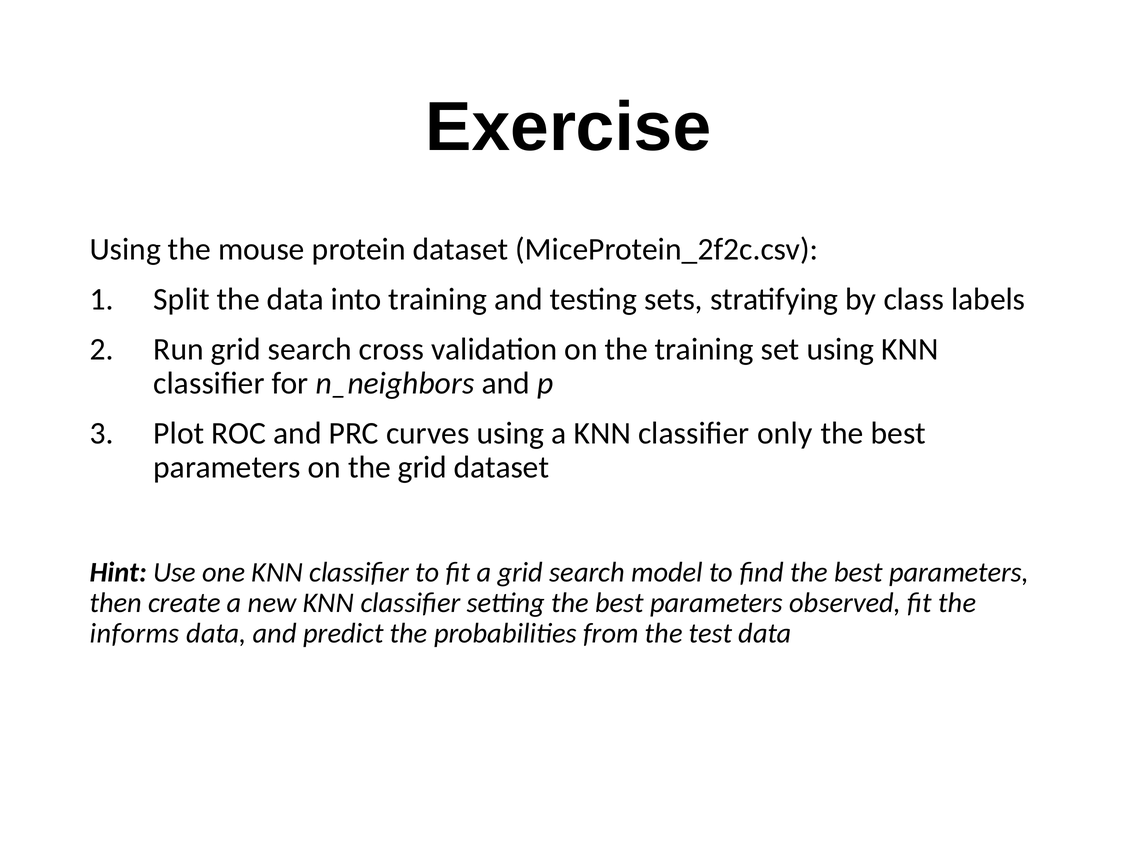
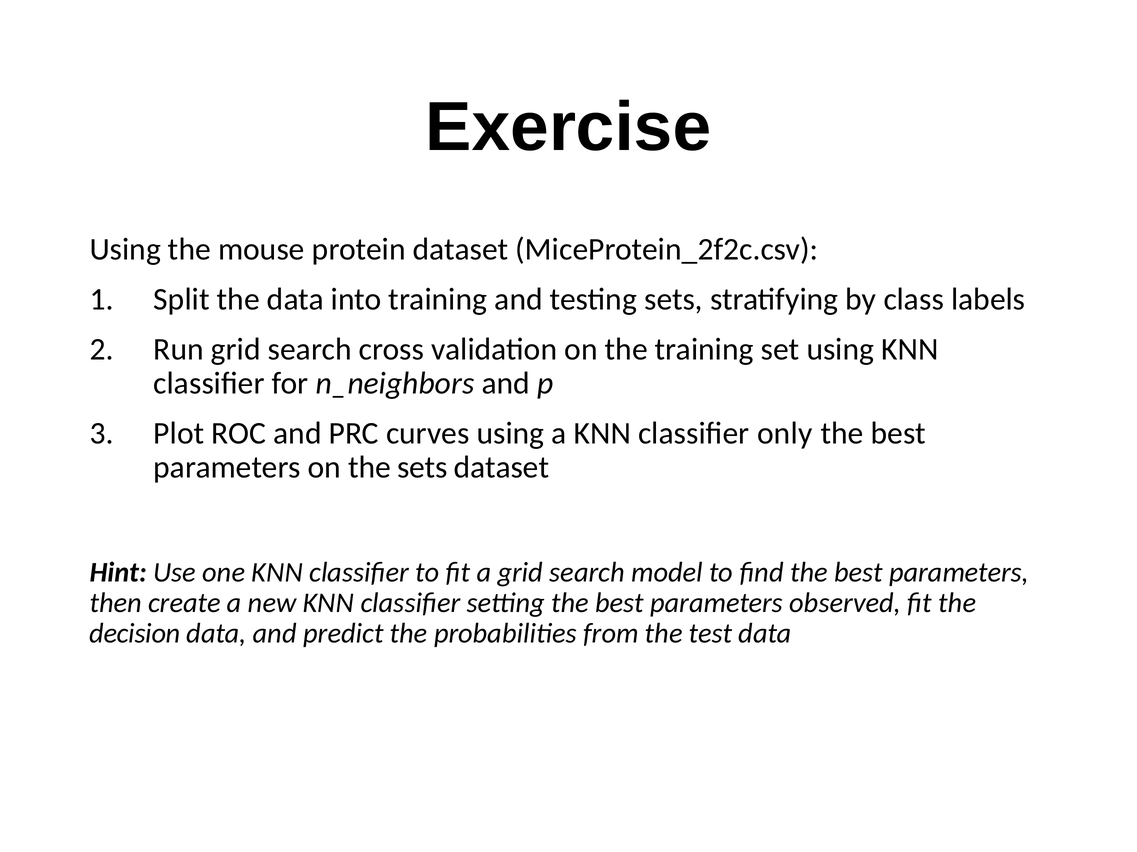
the grid: grid -> sets (422, 468)
informs: informs -> decision (135, 634)
